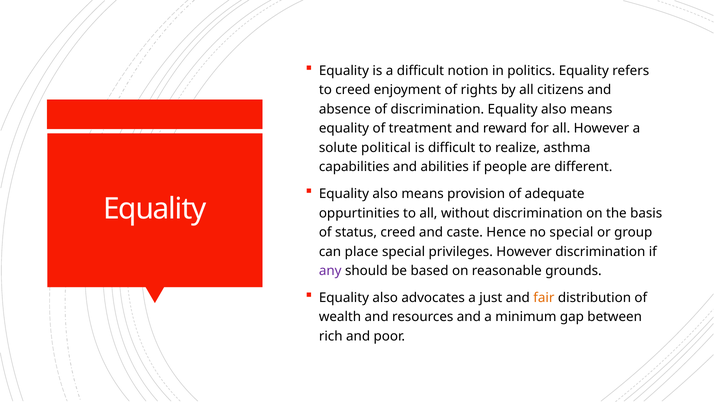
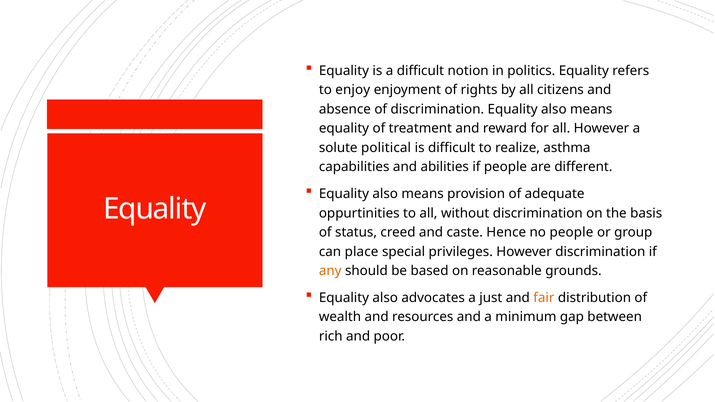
to creed: creed -> enjoy (353, 90)
no special: special -> people (571, 232)
any colour: purple -> orange (330, 271)
